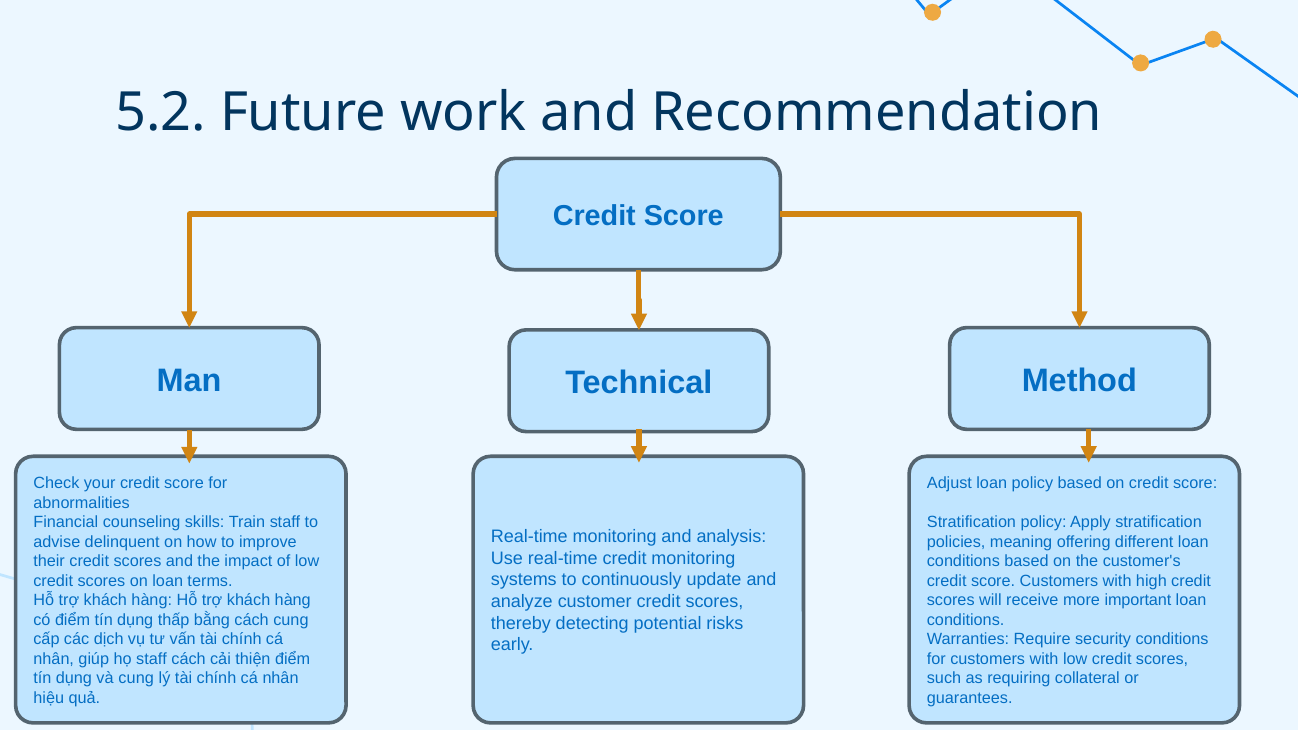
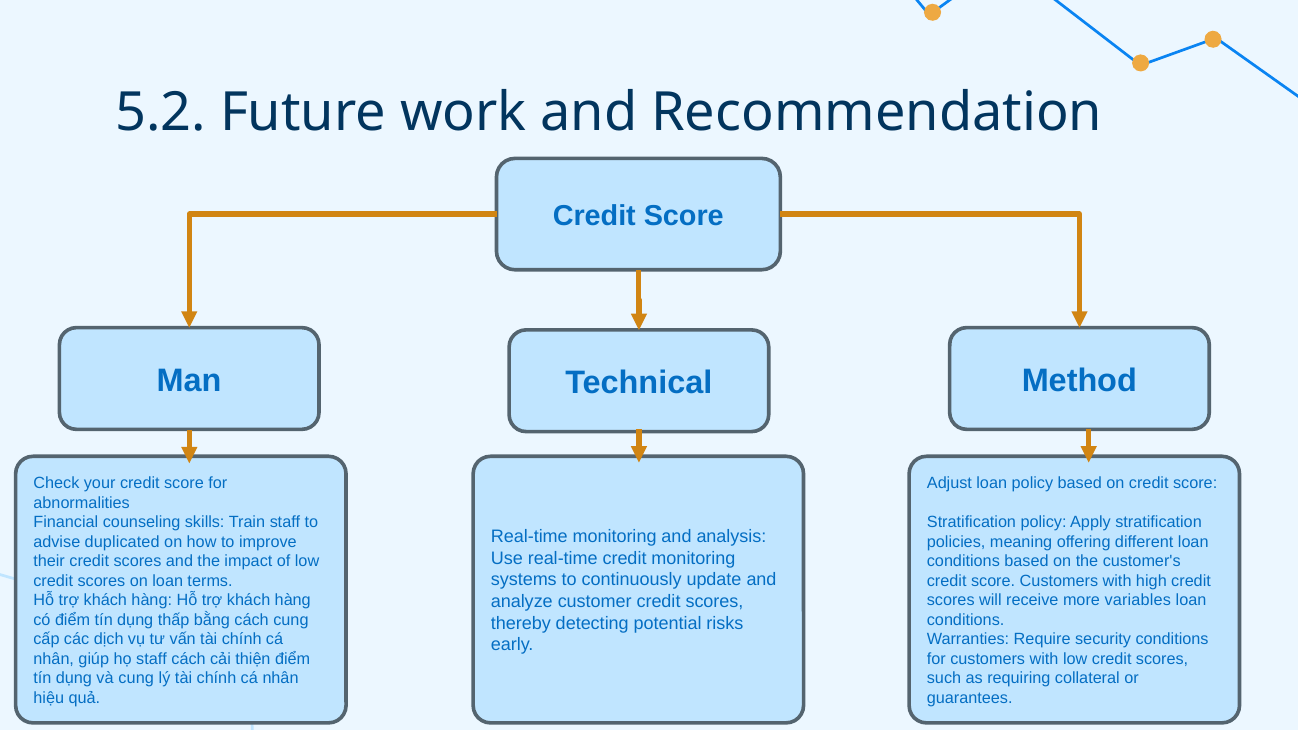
delinquent: delinquent -> duplicated (122, 542)
important: important -> variables (1138, 601)
